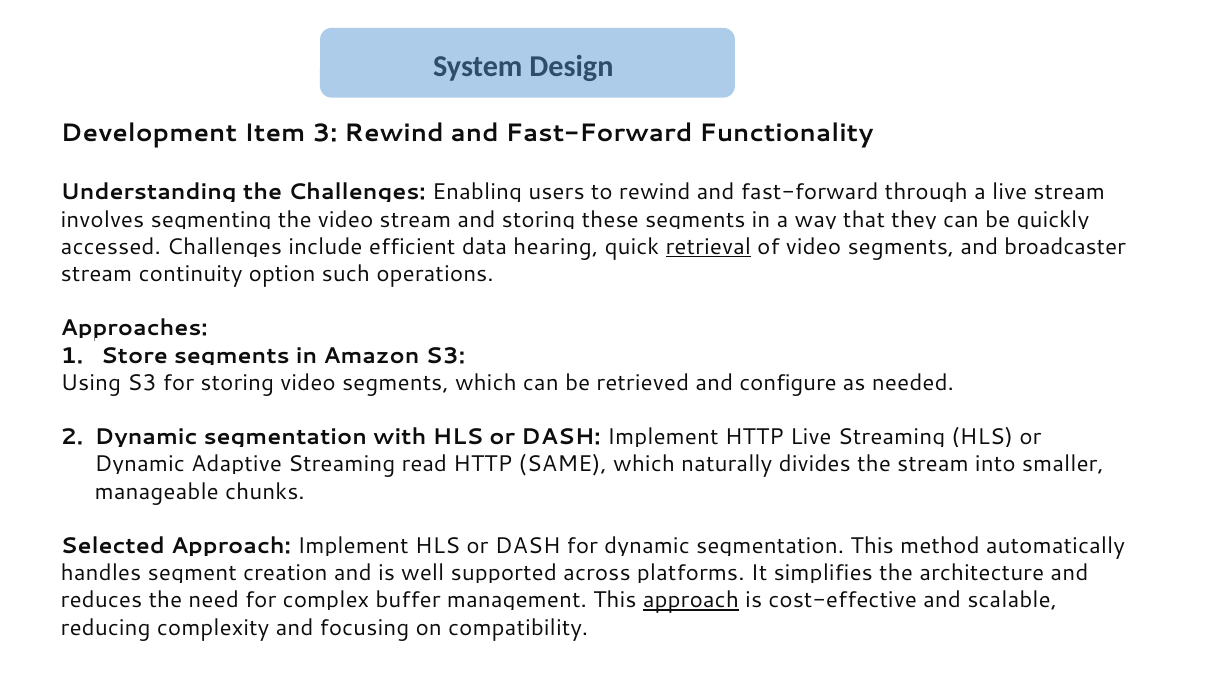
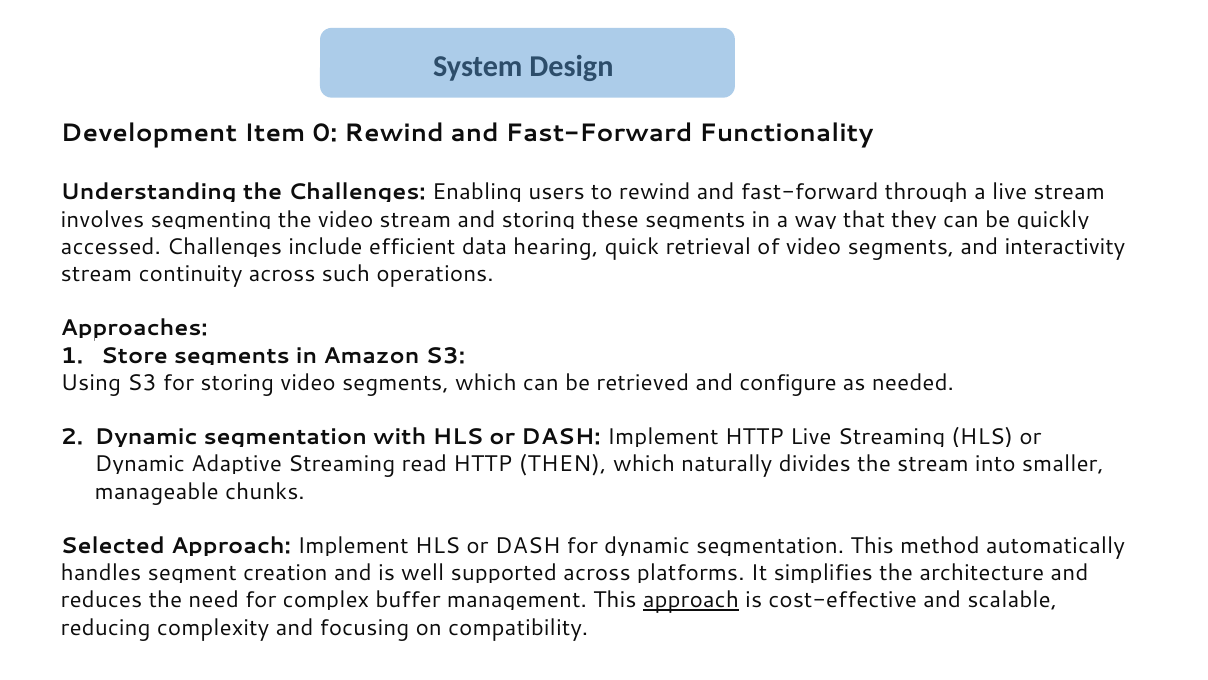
3: 3 -> 0 (325, 133)
retrieval underline: present -> none (708, 247)
broadcaster: broadcaster -> interactivity (1065, 247)
continuity option: option -> across (282, 274)
SAME: SAME -> THEN (563, 464)
